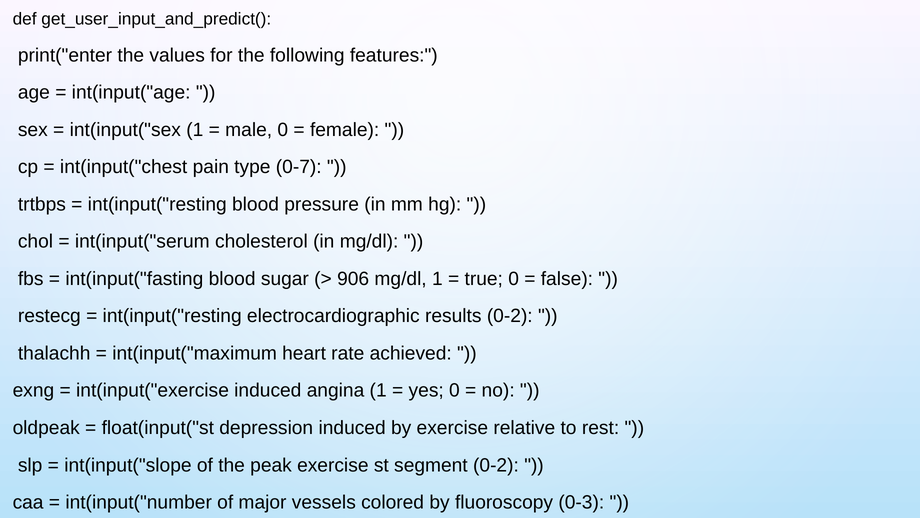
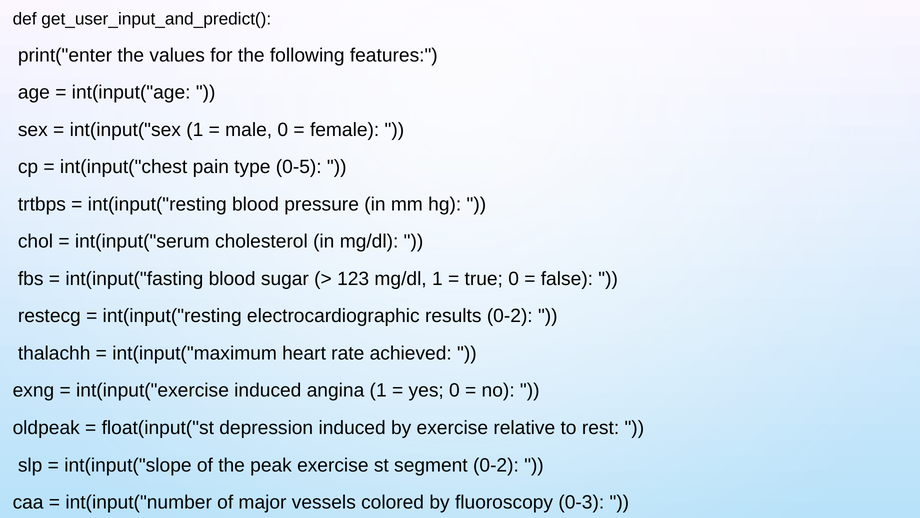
0-7: 0-7 -> 0-5 (299, 167)
906: 906 -> 123 (353, 279)
